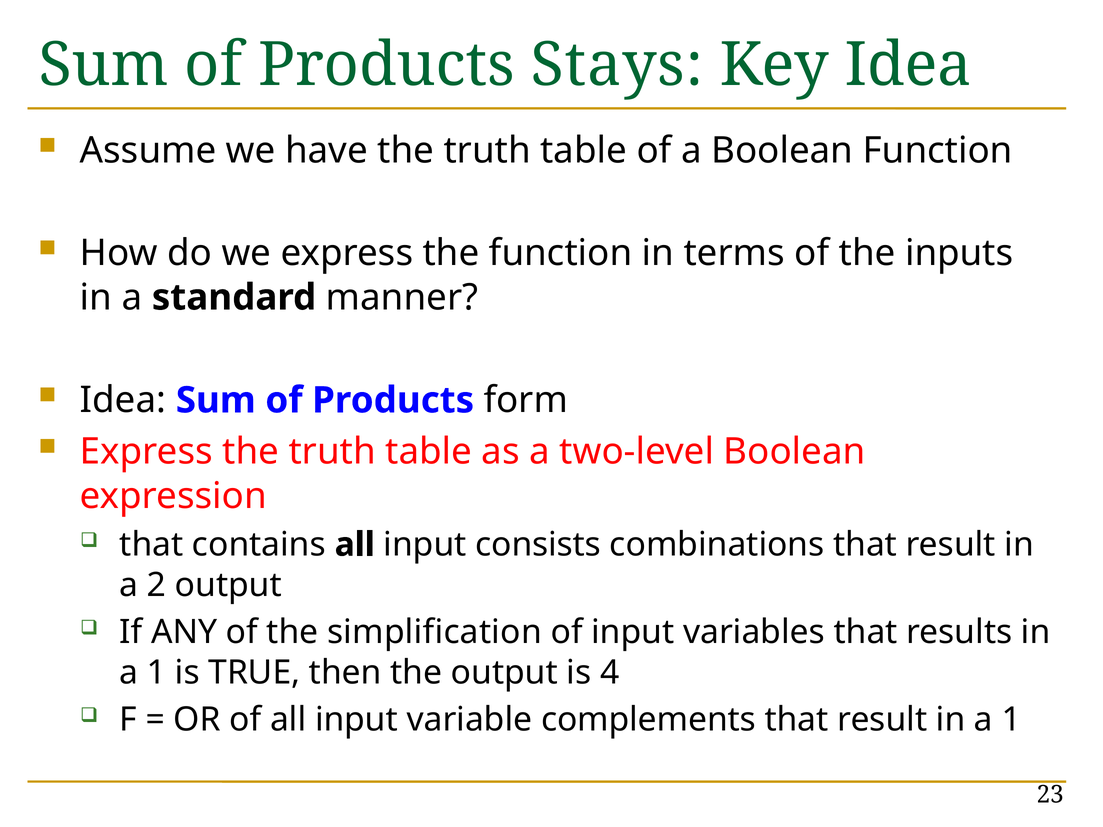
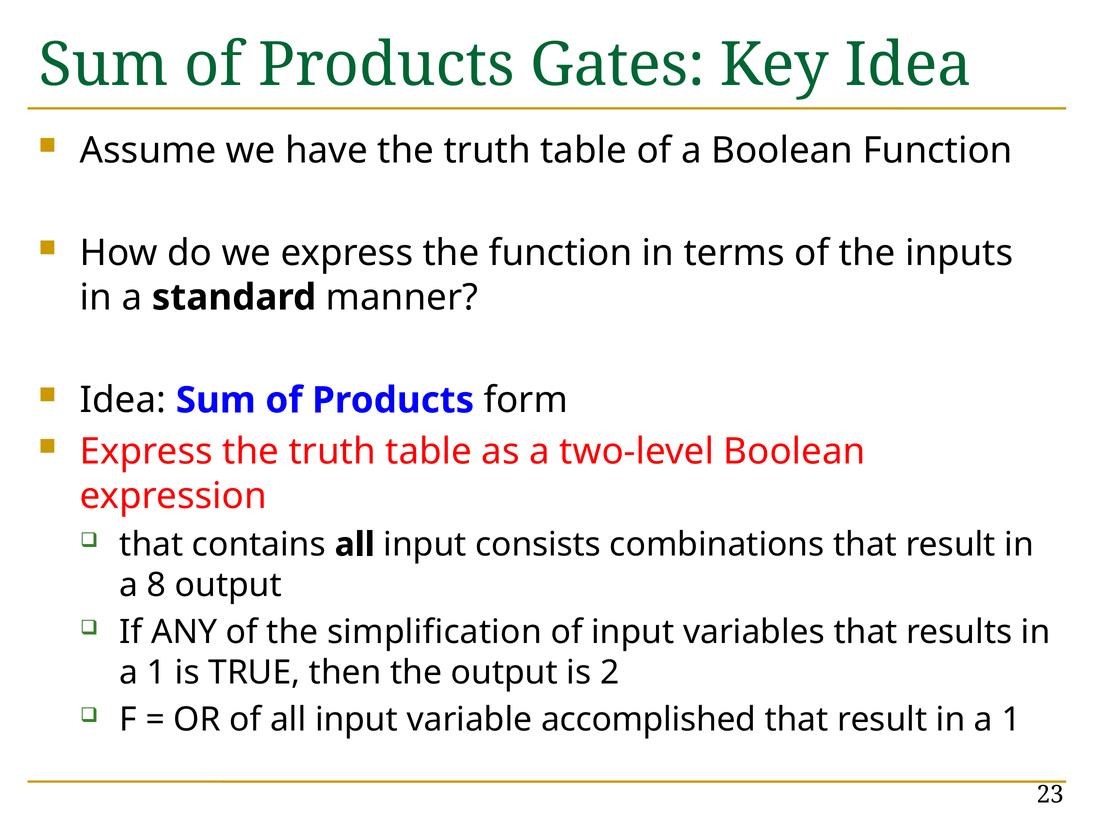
Stays: Stays -> Gates (618, 65)
2: 2 -> 8 (157, 585)
4: 4 -> 2 (610, 673)
complements: complements -> accomplished (649, 720)
